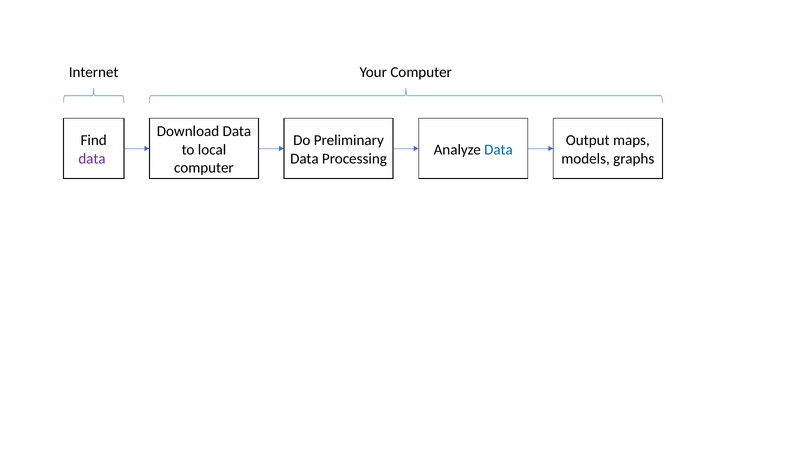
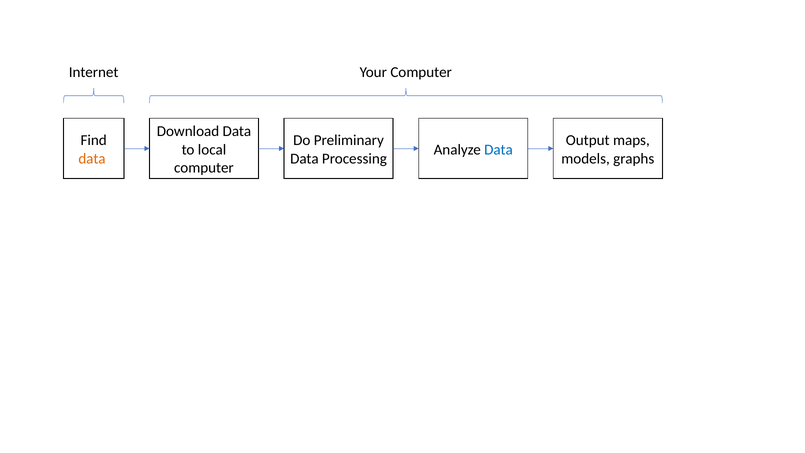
data colour: purple -> orange (92, 159)
